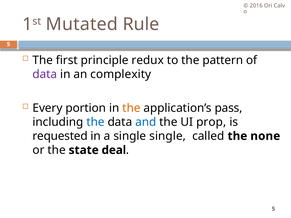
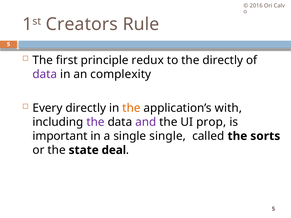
Mutated: Mutated -> Creators (82, 24)
the pattern: pattern -> directly (223, 60)
Every portion: portion -> directly (86, 108)
pass: pass -> with (228, 108)
the colour: blue -> purple (95, 122)
and colour: blue -> purple (146, 122)
requested: requested -> important (60, 136)
none: none -> sorts (265, 136)
